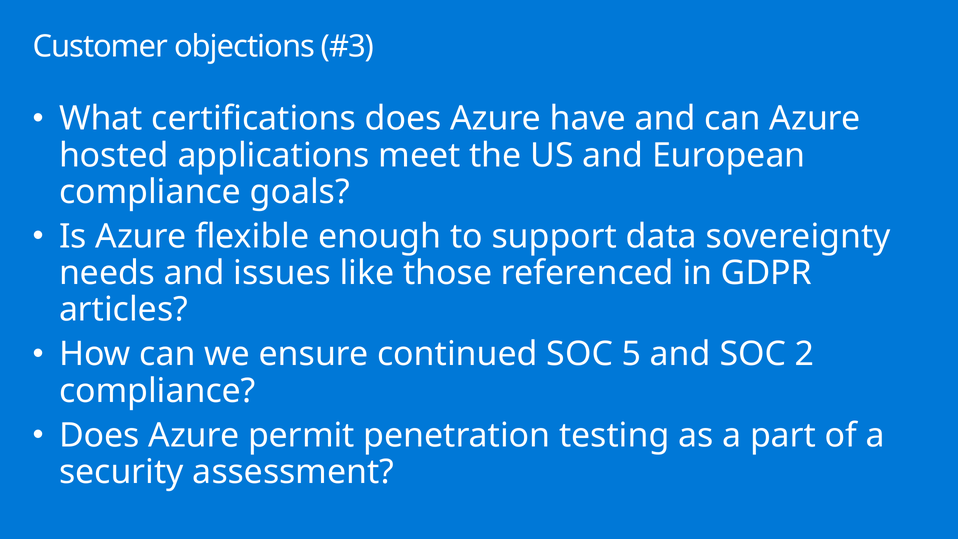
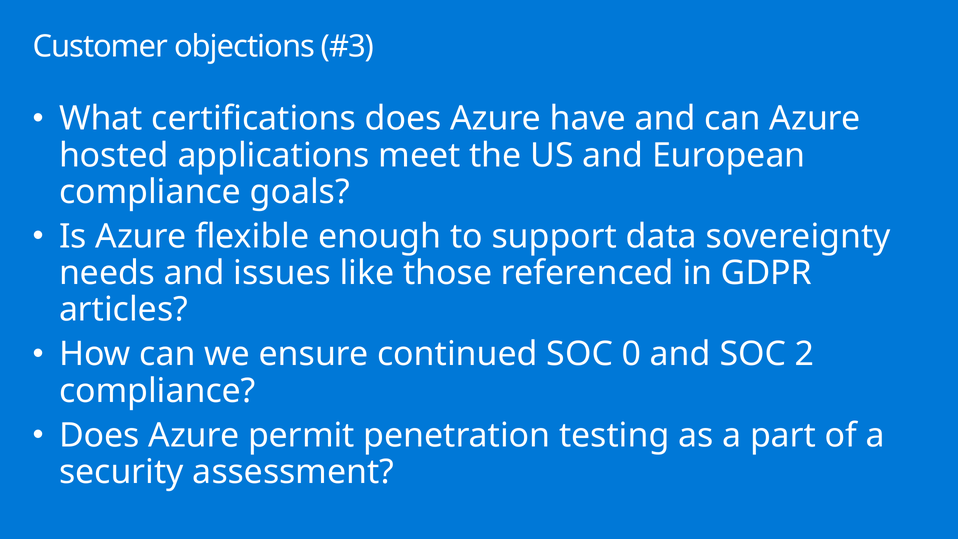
5: 5 -> 0 (631, 354)
